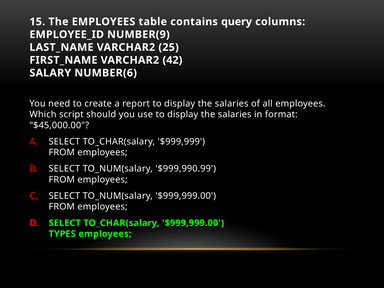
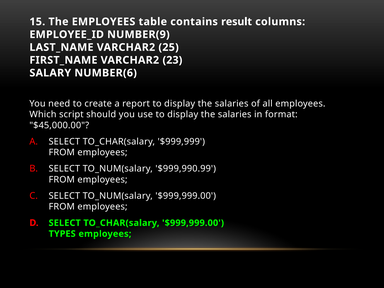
query: query -> result (237, 22)
42: 42 -> 23 (172, 60)
